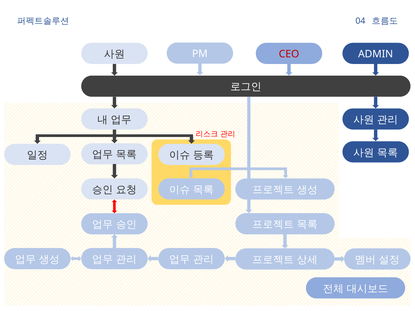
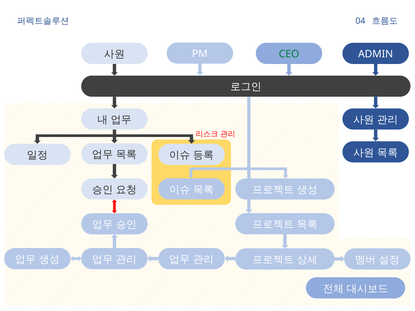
CEO colour: red -> green (289, 54)
